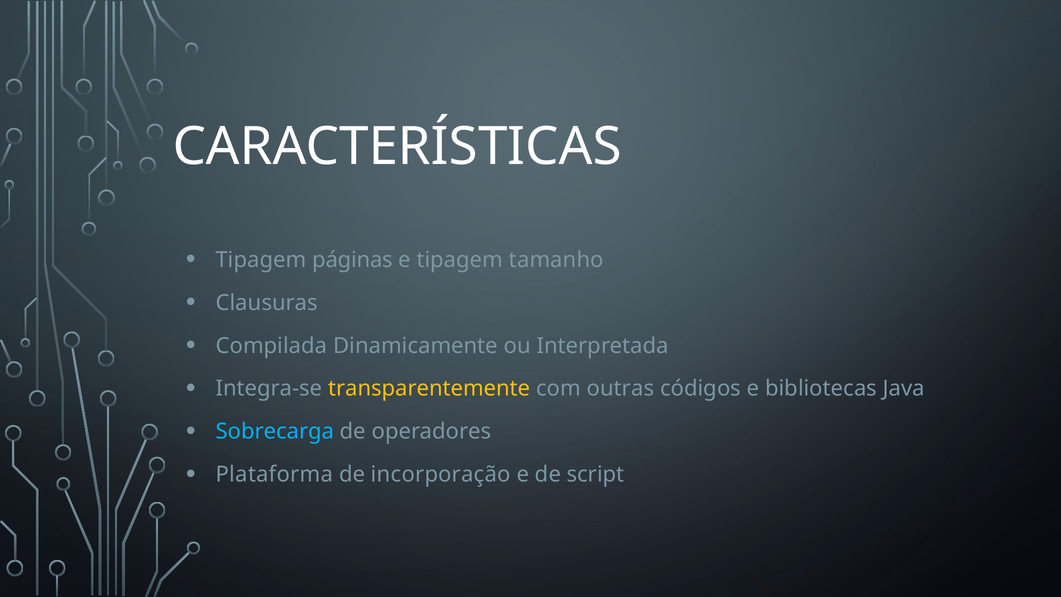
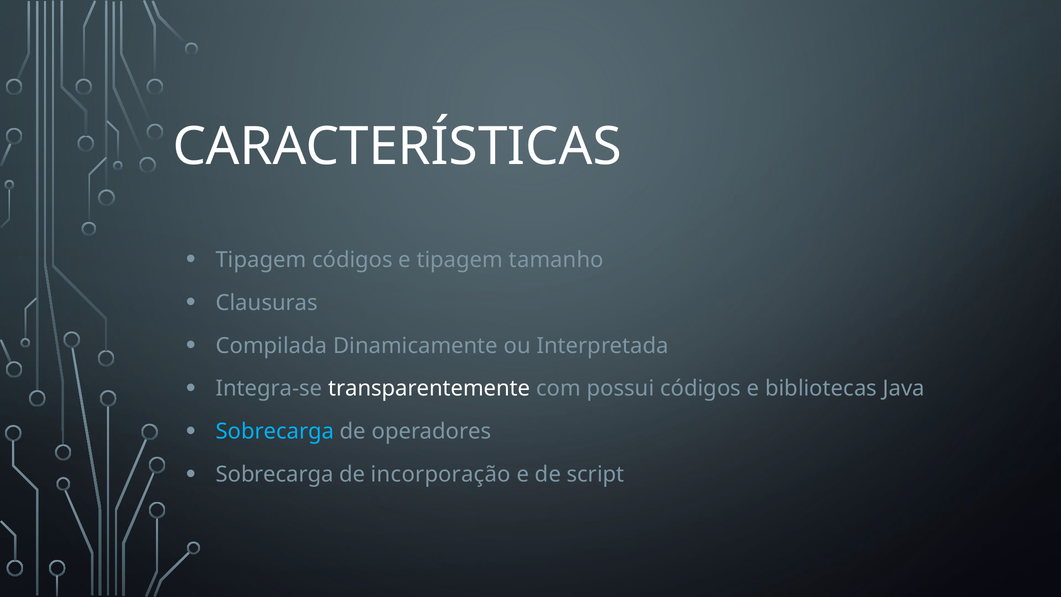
Tipagem páginas: páginas -> códigos (352, 260)
transparentemente colour: yellow -> white (429, 389)
outras: outras -> possui (620, 389)
Plataforma: Plataforma -> Sobrecarga (275, 474)
